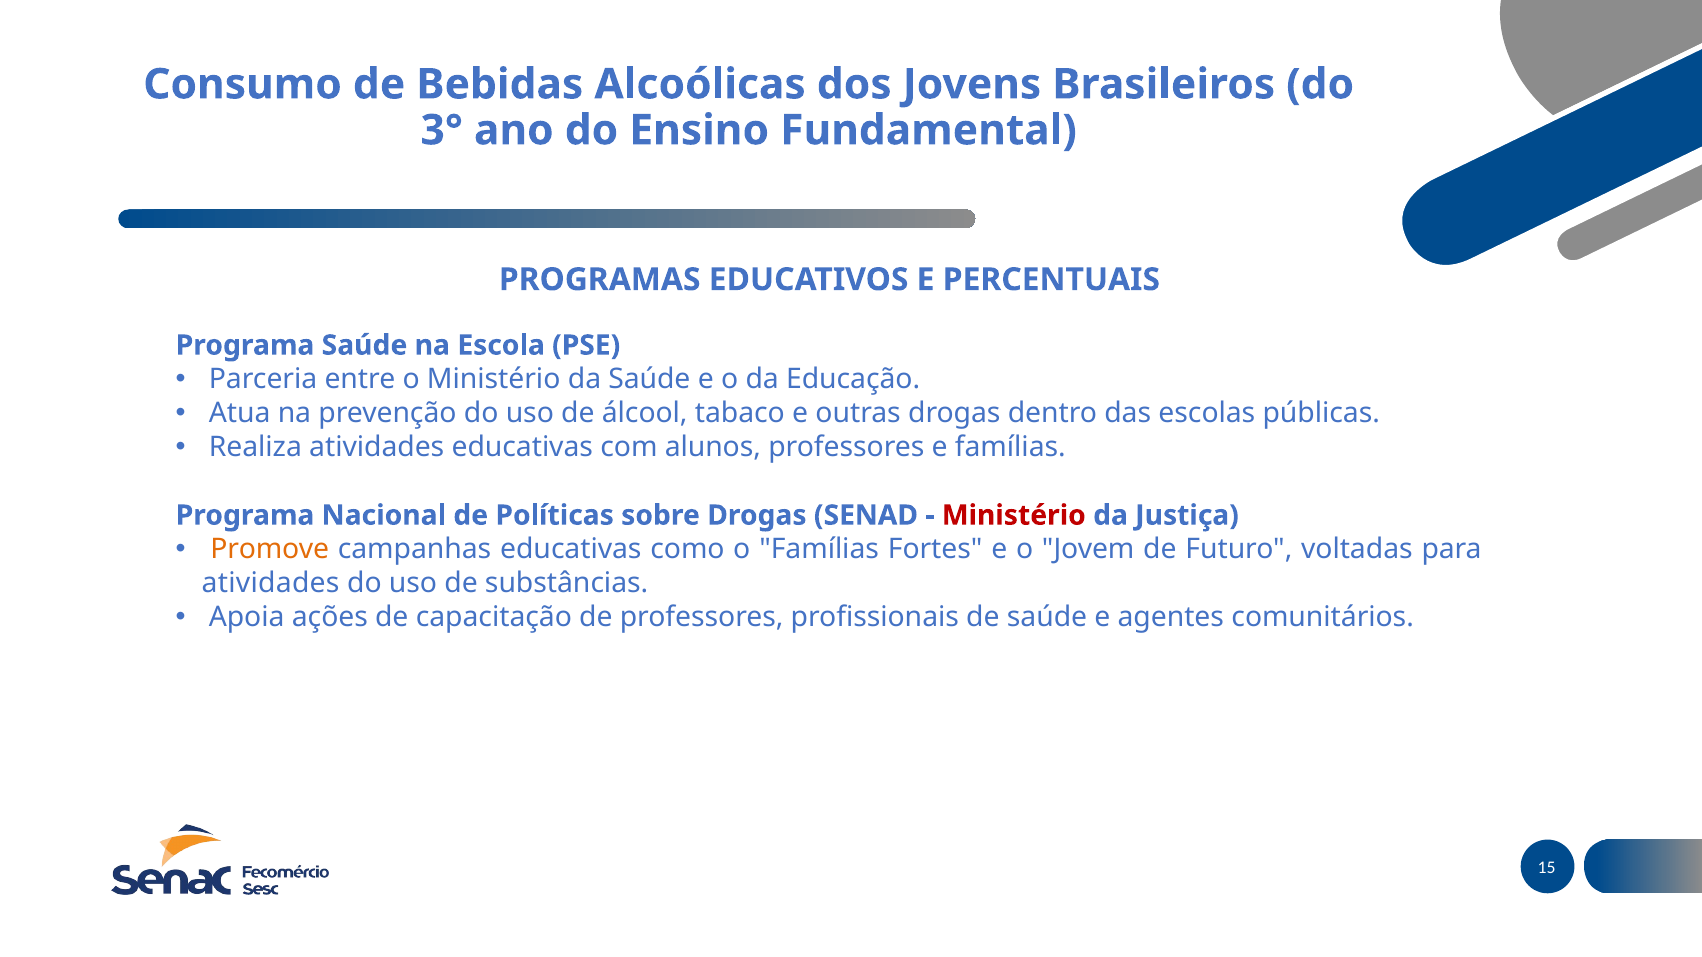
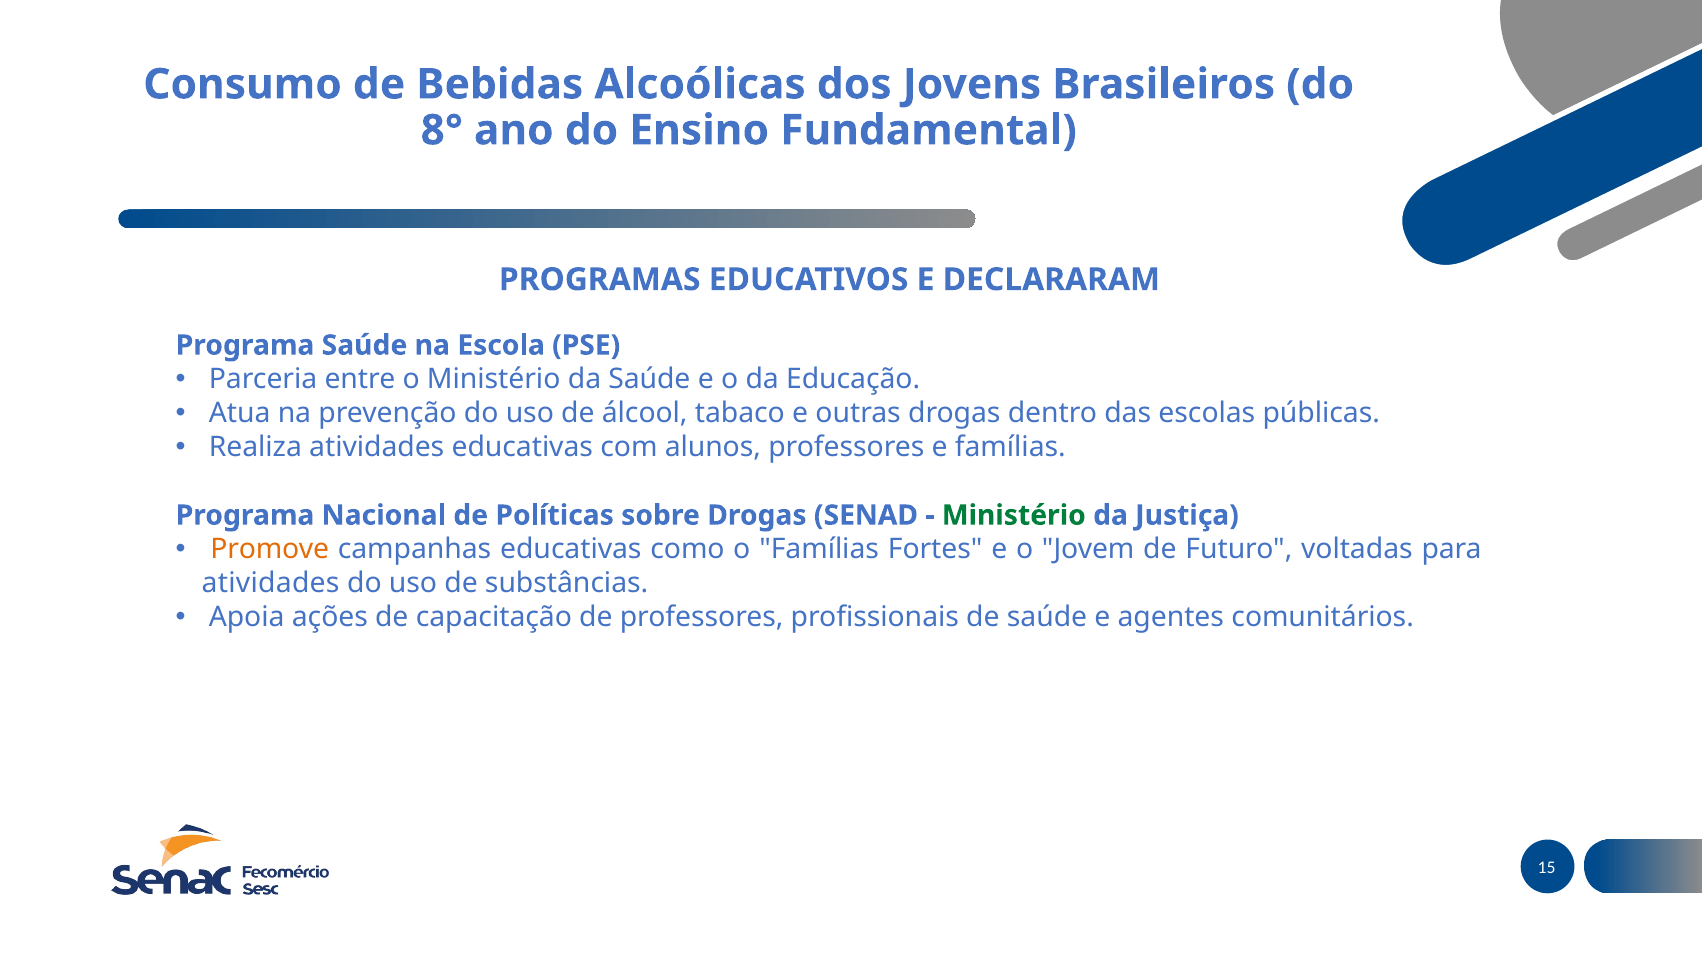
3°: 3° -> 8° (442, 130)
PERCENTUAIS: PERCENTUAIS -> DECLARARAM (1051, 280)
Ministério colour: red -> green (1014, 516)
